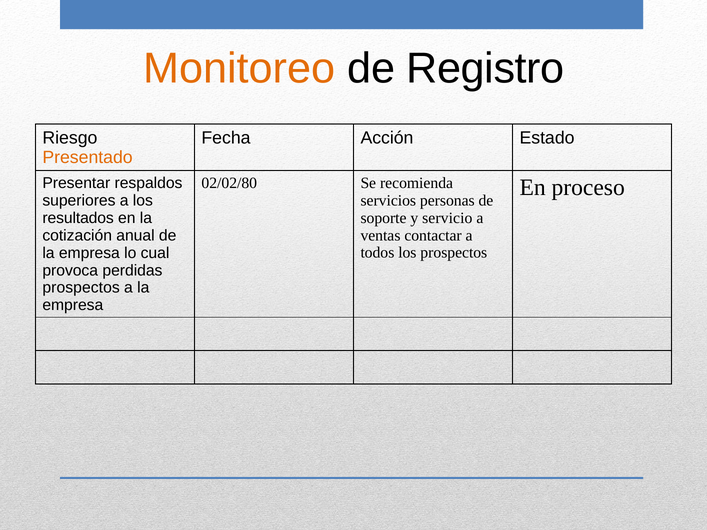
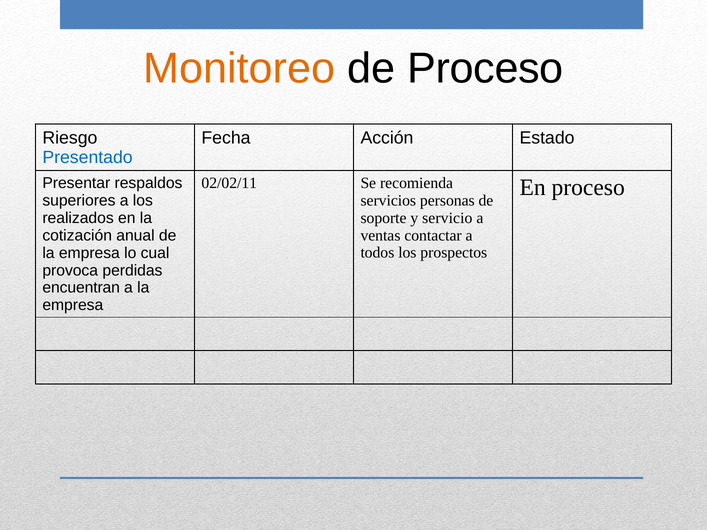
de Registro: Registro -> Proceso (485, 68)
Presentado colour: orange -> blue (88, 158)
02/02/80: 02/02/80 -> 02/02/11 (229, 183)
resultados: resultados -> realizados (78, 218)
prospectos: prospectos -> encuentran (81, 288)
